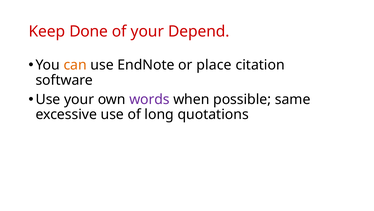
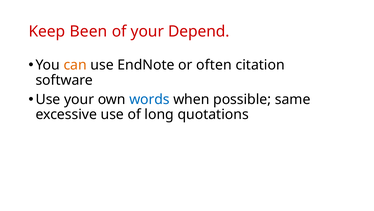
Done: Done -> Been (88, 31)
place: place -> often (214, 65)
words colour: purple -> blue (149, 99)
